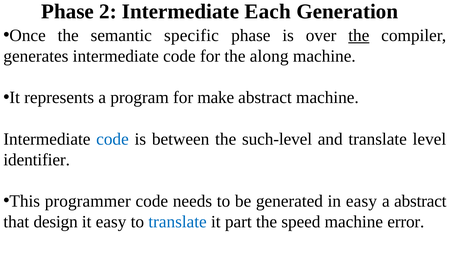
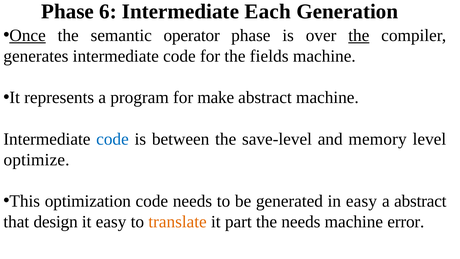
2: 2 -> 6 (108, 11)
Once underline: none -> present (28, 35)
specific: specific -> operator (192, 35)
along: along -> fields (269, 56)
such-level: such-level -> save-level (277, 139)
and translate: translate -> memory (378, 139)
identifier: identifier -> optimize (37, 160)
programmer: programmer -> optimization (88, 201)
translate colour: blue -> orange (178, 222)
the speed: speed -> needs (301, 222)
